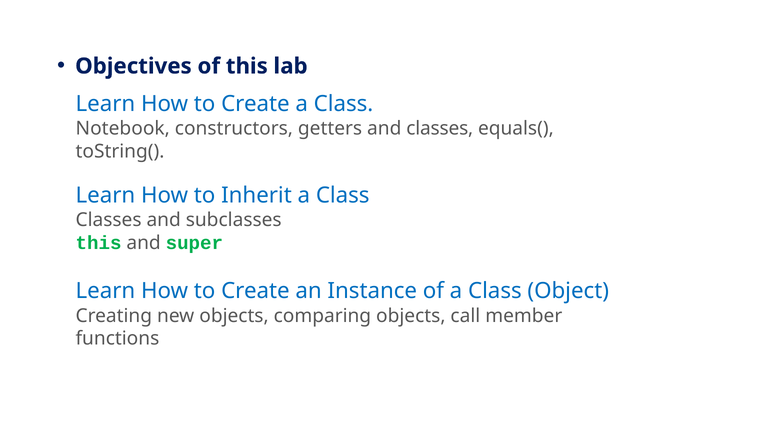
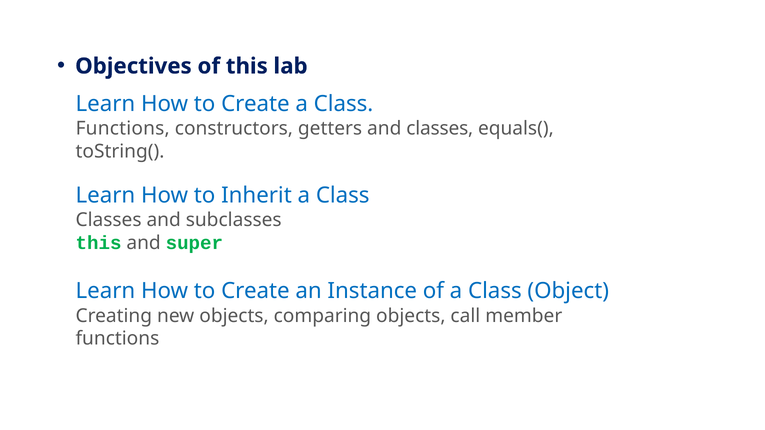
Notebook: Notebook -> Functions (123, 128)
